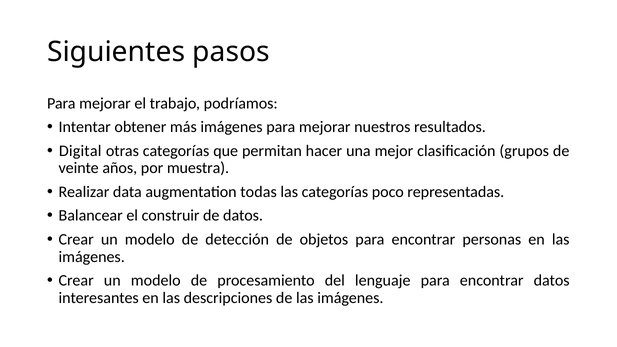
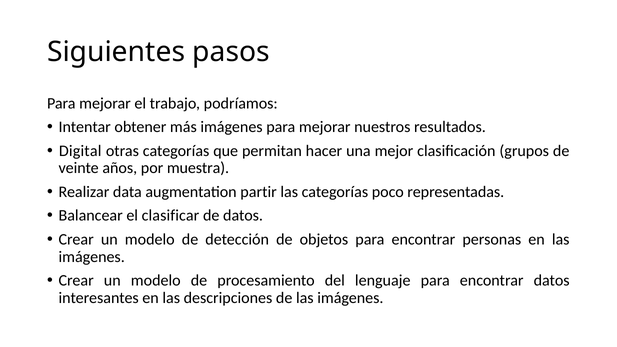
todas: todas -> partir (259, 192)
construir: construir -> clasificar (171, 216)
